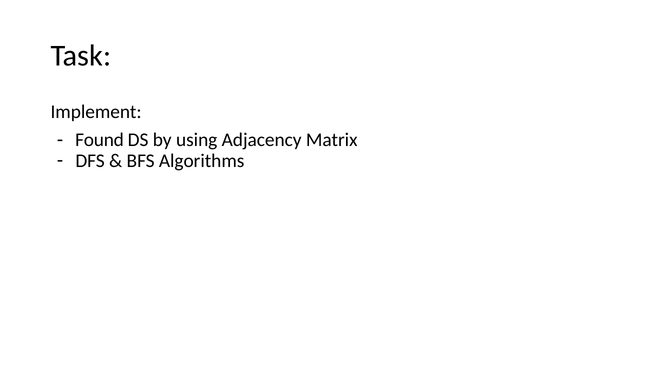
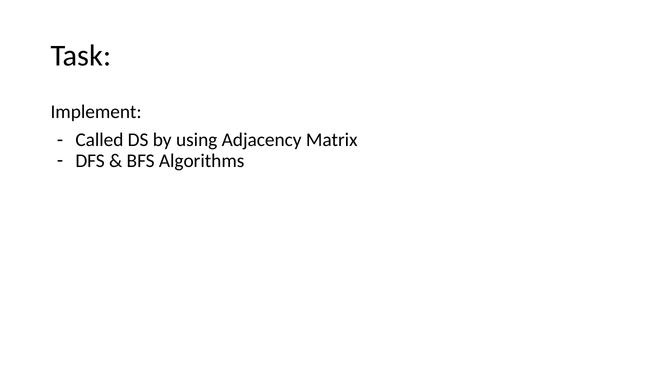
Found: Found -> Called (99, 140)
